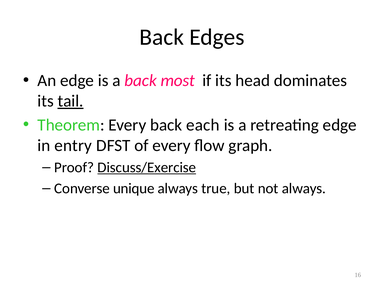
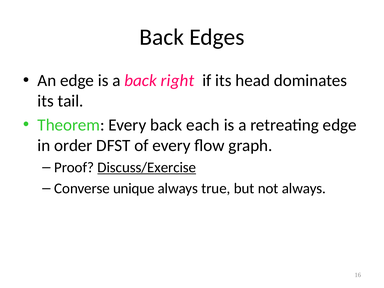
most: most -> right (178, 81)
tail underline: present -> none (71, 101)
entry: entry -> order (73, 145)
